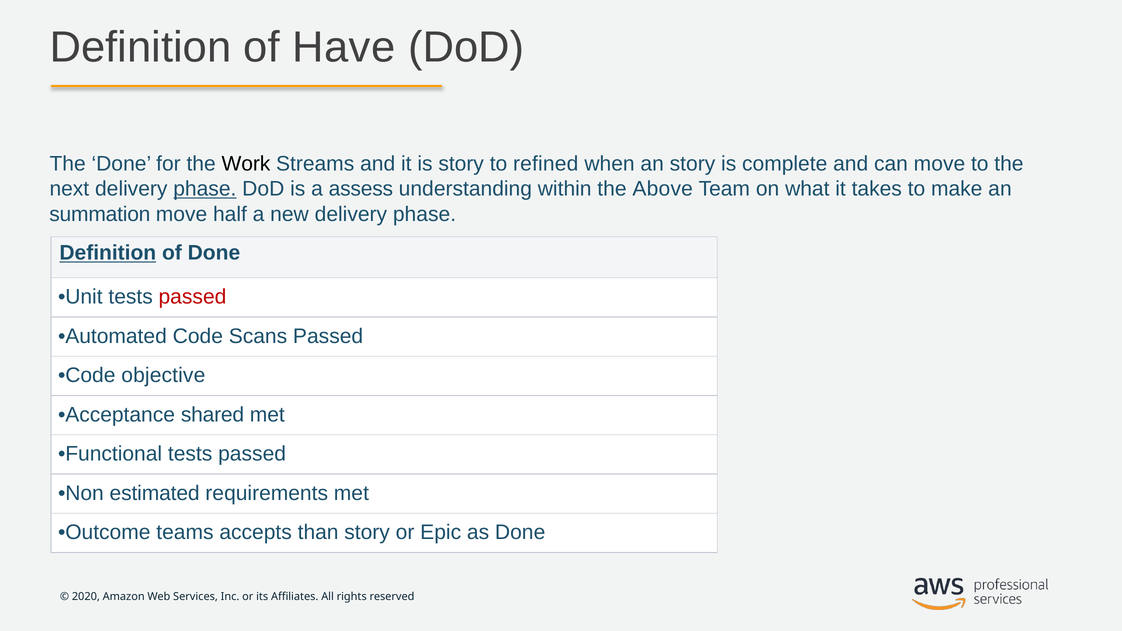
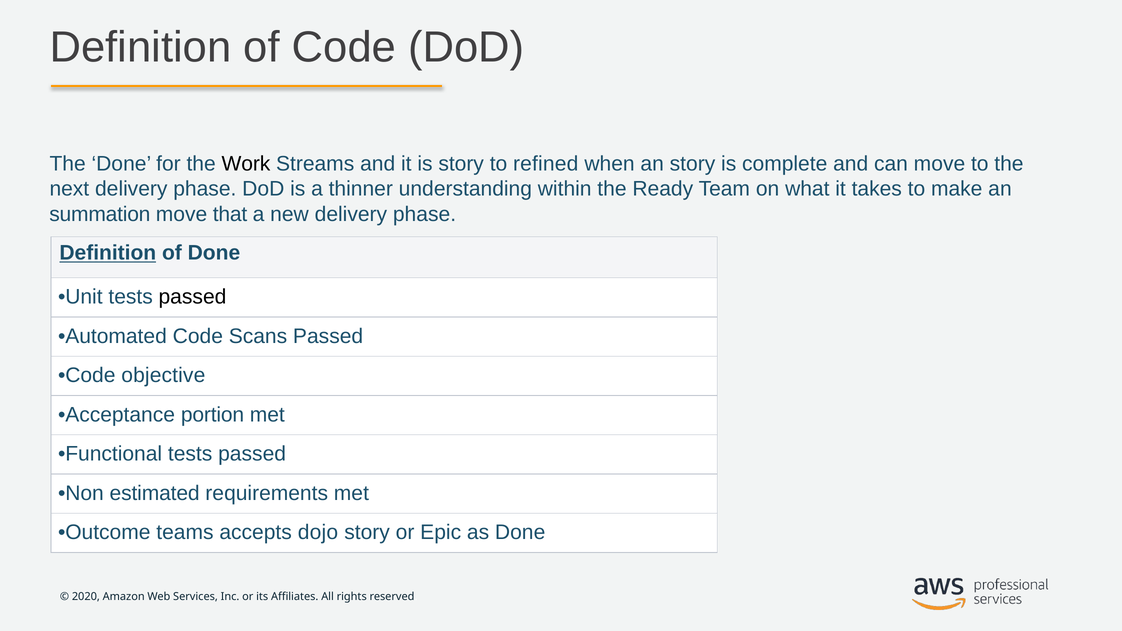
of Have: Have -> Code (344, 48)
phase underline: present -> none (205, 189)
assess: assess -> thinner (361, 189)
Above: Above -> Ready (663, 189)
half: half -> that (230, 214)
passed colour: red -> black (192, 297)
shared: shared -> portion (213, 415)
than: than -> dojo (318, 533)
